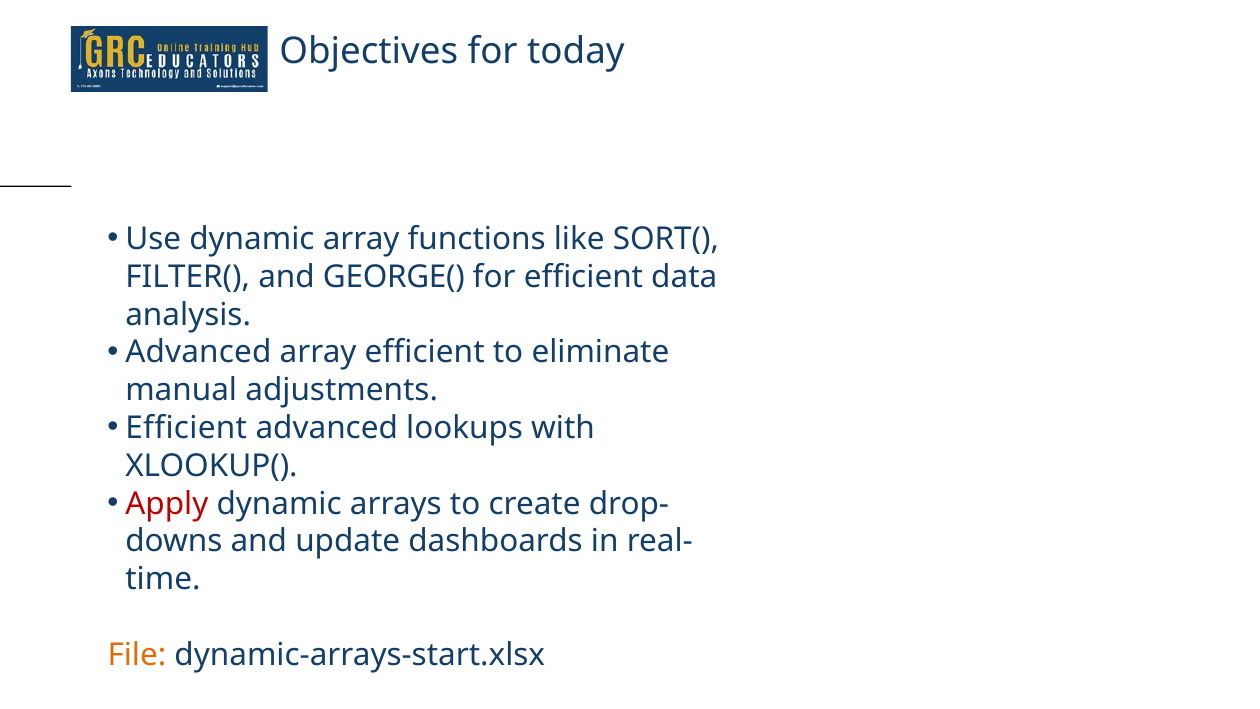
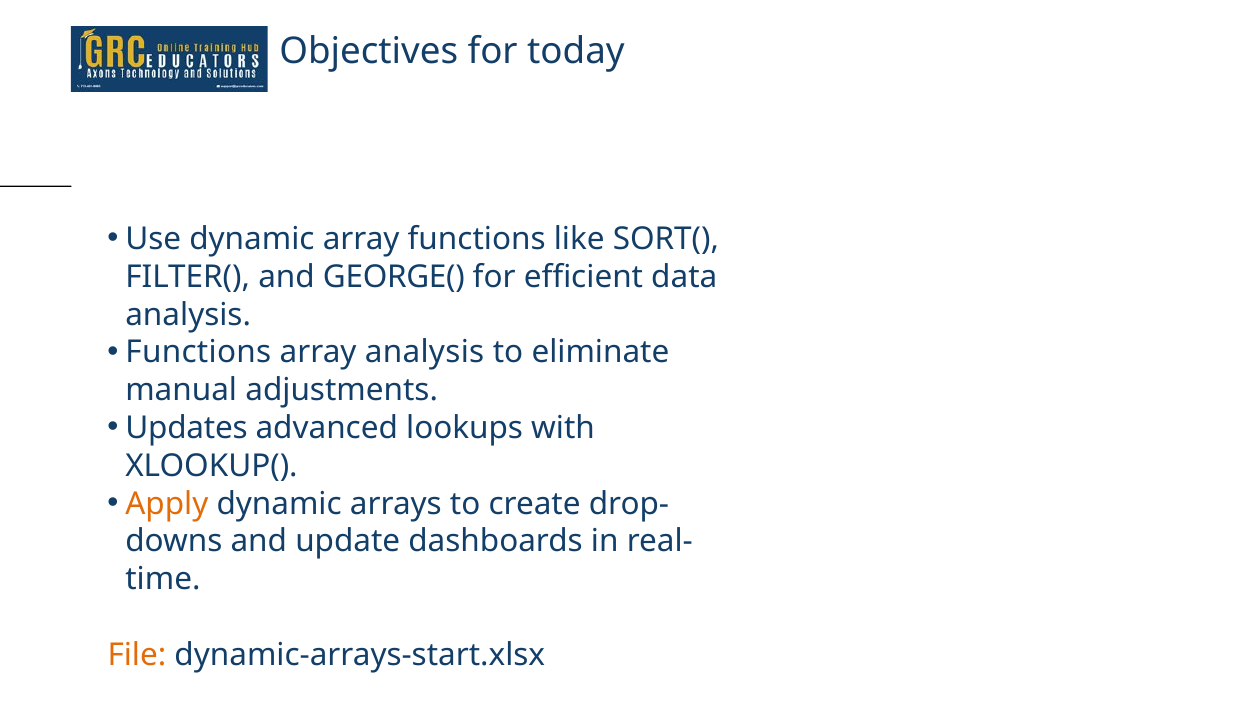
Advanced: Advanced -> Functions (198, 352)
array efficient: efficient -> analysis (425, 352)
Efficient: Efficient -> Updates (187, 428)
Apply colour: red -> orange (167, 504)
